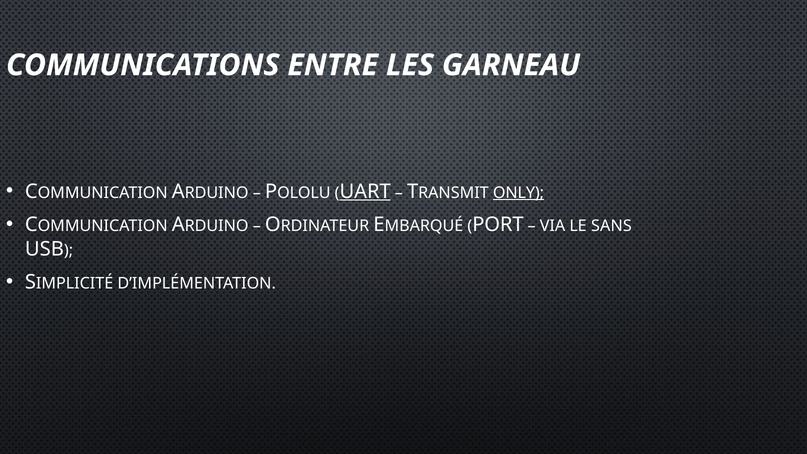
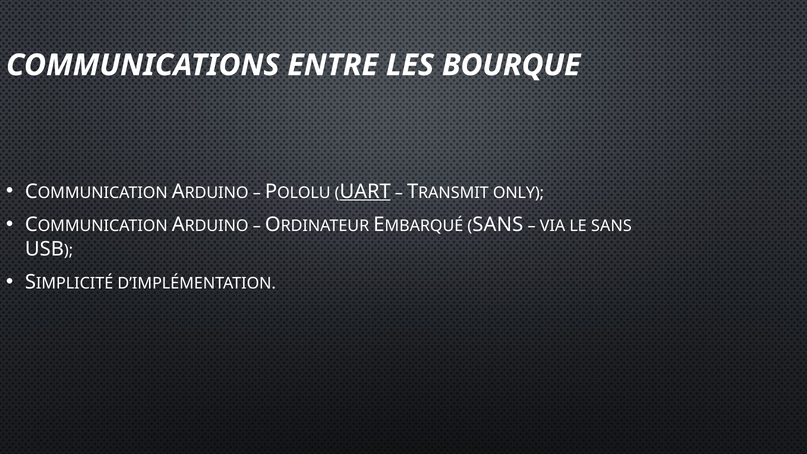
GARNEAU: GARNEAU -> BOURQUE (511, 65)
ONLY underline: present -> none (518, 193)
PORT: PORT -> SANS (498, 225)
